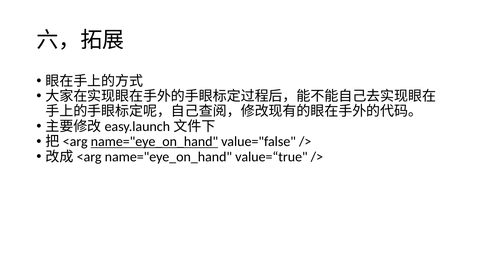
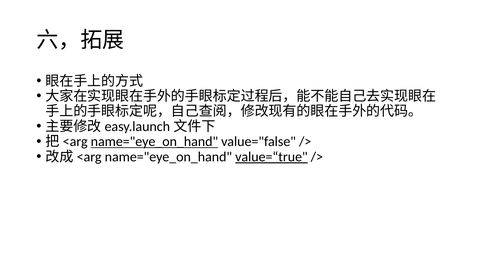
value=“true underline: none -> present (271, 156)
